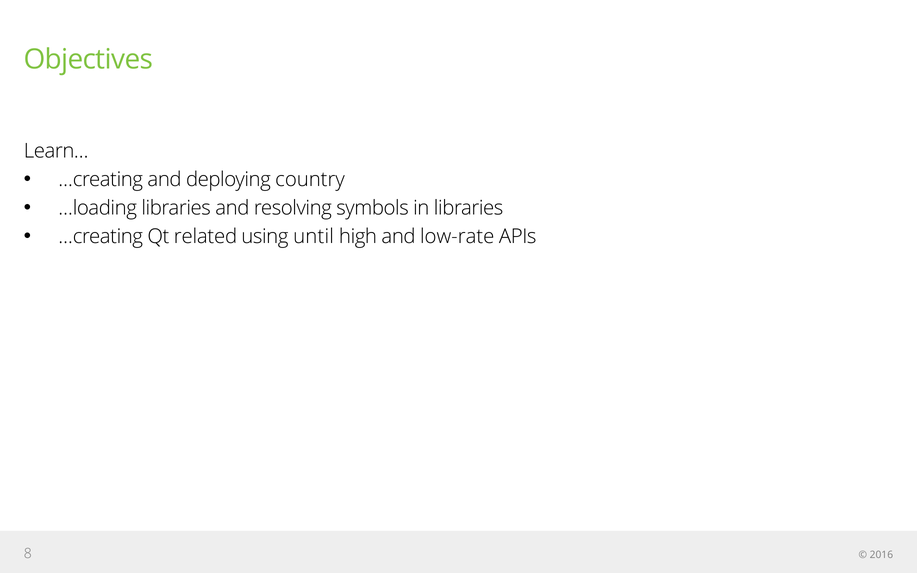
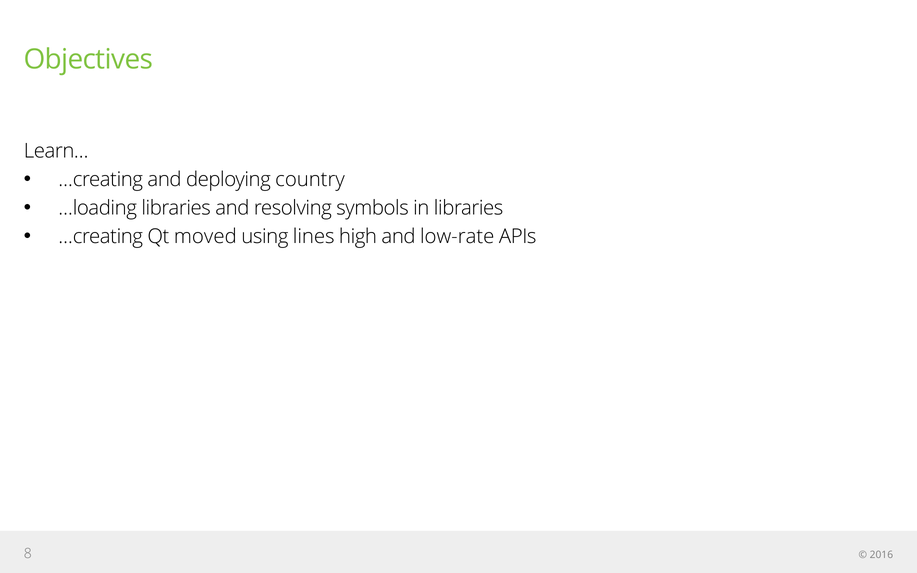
related: related -> moved (205, 237)
until: until -> lines (314, 237)
